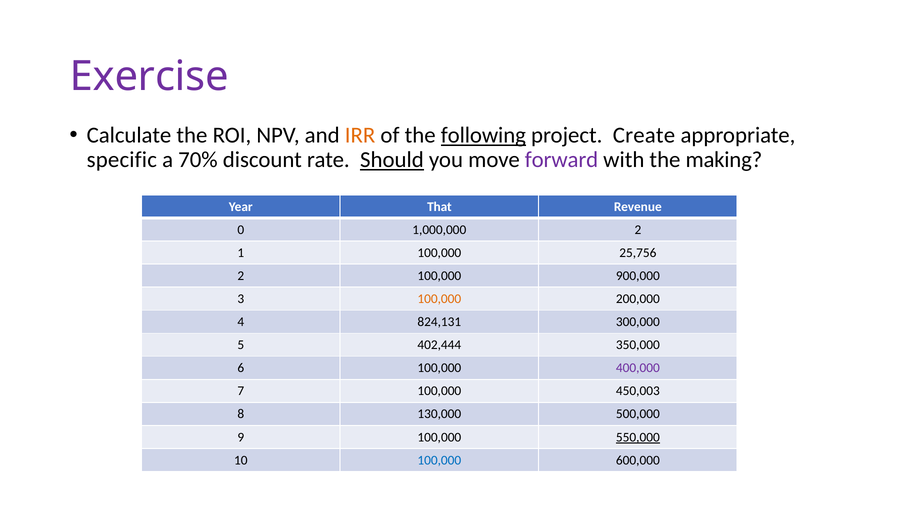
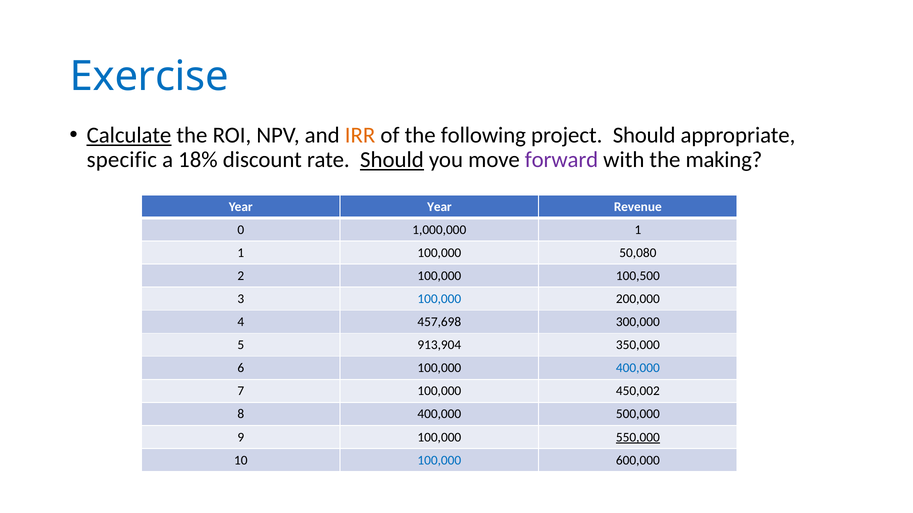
Exercise colour: purple -> blue (149, 77)
Calculate underline: none -> present (129, 135)
following underline: present -> none (483, 135)
project Create: Create -> Should (644, 135)
70%: 70% -> 18% (198, 160)
Year That: That -> Year (439, 207)
1,000,000 2: 2 -> 1 (638, 230)
25,756: 25,756 -> 50,080 (638, 253)
900,000: 900,000 -> 100,500 (638, 276)
100,000 colour: orange -> blue (439, 299)
824,131: 824,131 -> 457,698 (439, 322)
402,444: 402,444 -> 913,904 (439, 345)
400,000 colour: purple -> blue (638, 368)
450,003: 450,003 -> 450,002 (638, 391)
8 130,000: 130,000 -> 400,000 (439, 415)
